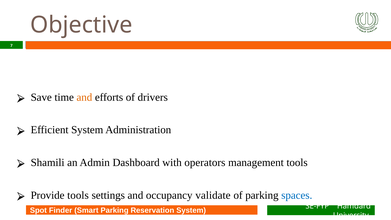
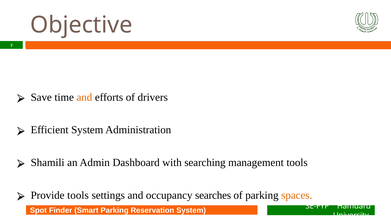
operators: operators -> searching (205, 162)
validate: validate -> searches (213, 195)
spaces colour: blue -> orange (297, 195)
